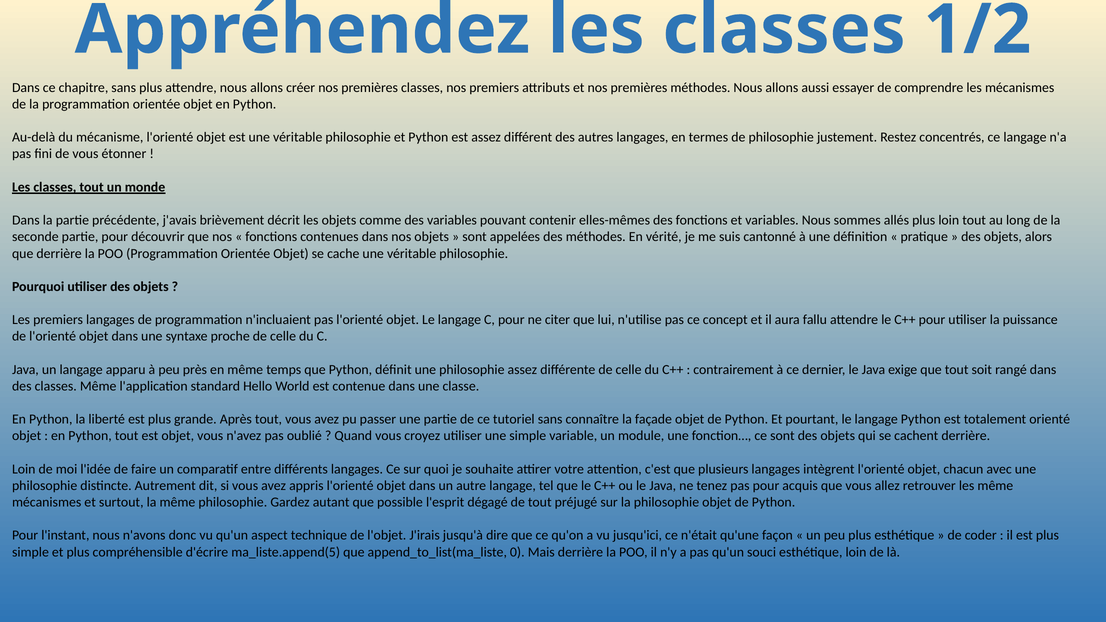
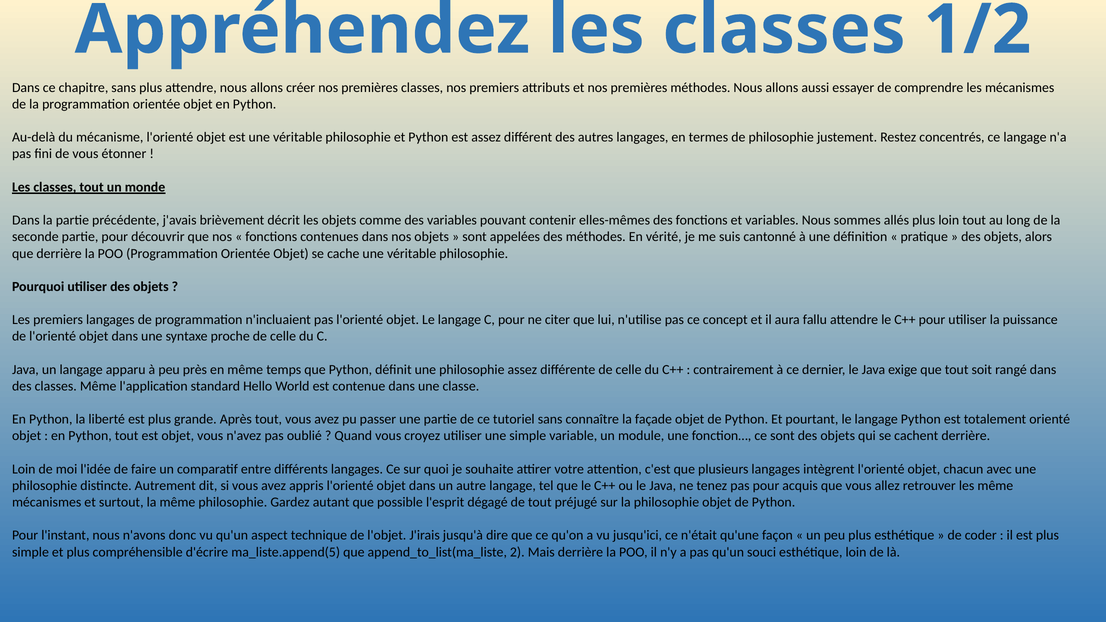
0: 0 -> 2 (517, 552)
